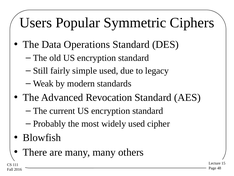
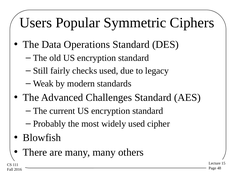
simple: simple -> checks (85, 71)
Revocation: Revocation -> Challenges (109, 97)
